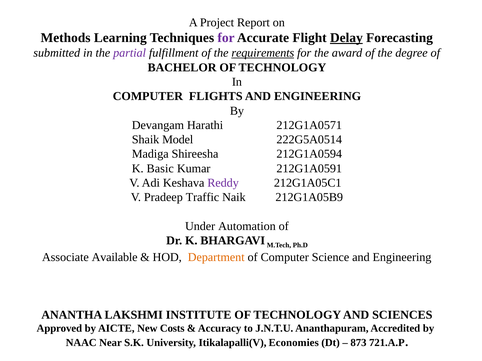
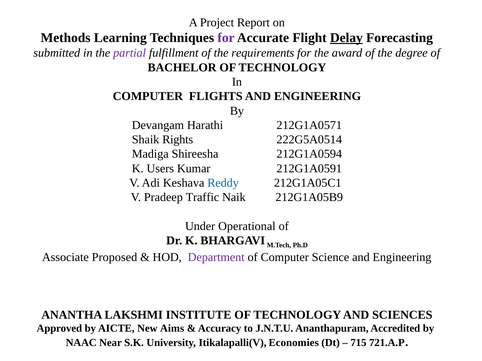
requirements underline: present -> none (263, 53)
Model: Model -> Rights (178, 140)
Basic: Basic -> Users (160, 169)
Reddy colour: purple -> blue (223, 183)
Automation: Automation -> Operational (247, 227)
Available: Available -> Proposed (115, 257)
Department colour: orange -> purple (216, 257)
Costs: Costs -> Aims (172, 329)
873: 873 -> 715 (358, 343)
